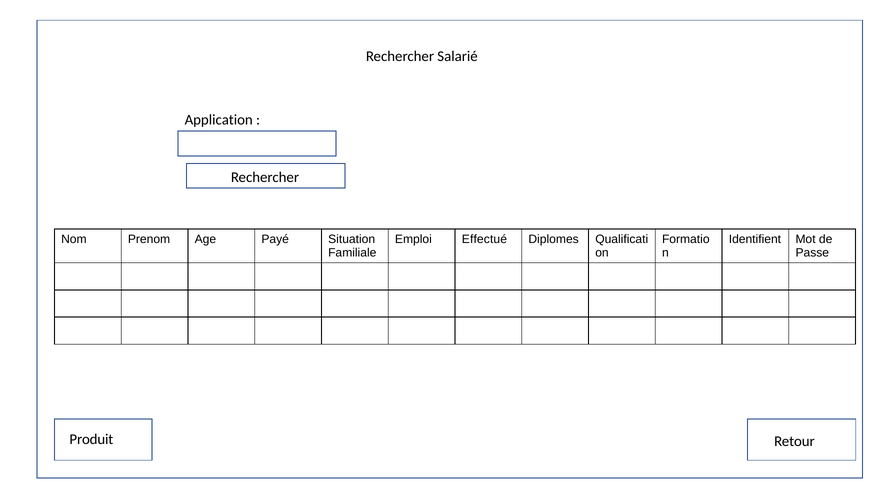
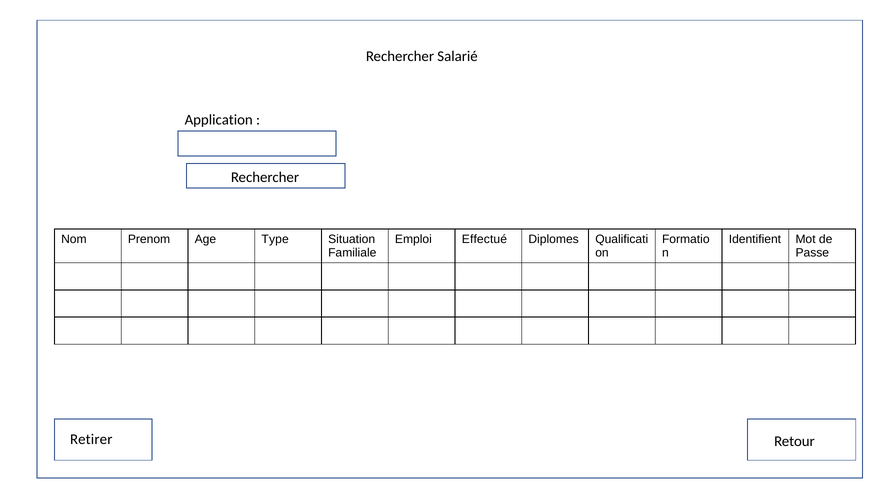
Payé: Payé -> Type (275, 239)
Produit: Produit -> Retirer (91, 440)
